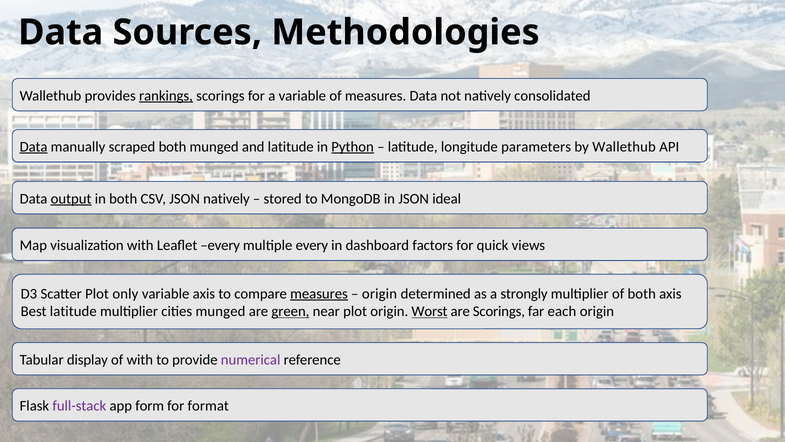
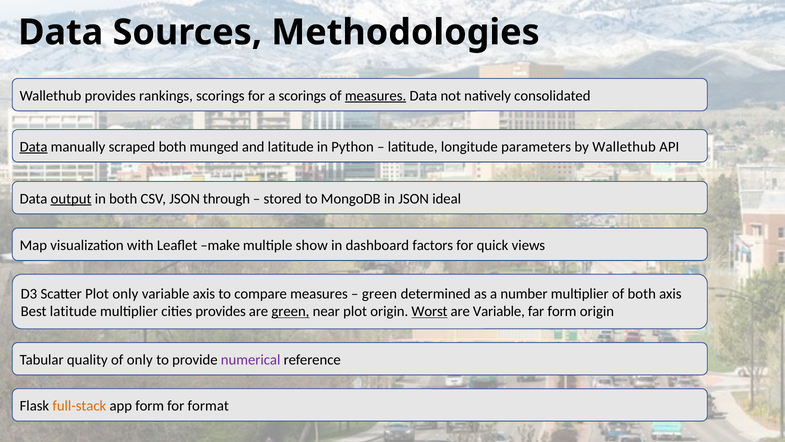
rankings underline: present -> none (166, 96)
a variable: variable -> scorings (302, 96)
measures underline: none -> present (376, 96)
Python underline: present -> none (353, 147)
JSON natively: natively -> through (226, 198)
Leaflet every: every -> make (220, 245)
multiple every: every -> show (312, 245)
measures underline: present -> none (319, 293)
origin: origin -> green (379, 293)
strongly: strongly -> number (524, 293)
cities munged: munged -> provides (221, 311)
are Scorings: Scorings -> Variable (499, 311)
far each: each -> form (562, 311)
display: display -> quality (87, 359)
of with: with -> only (140, 359)
full-stack colour: purple -> orange (79, 406)
